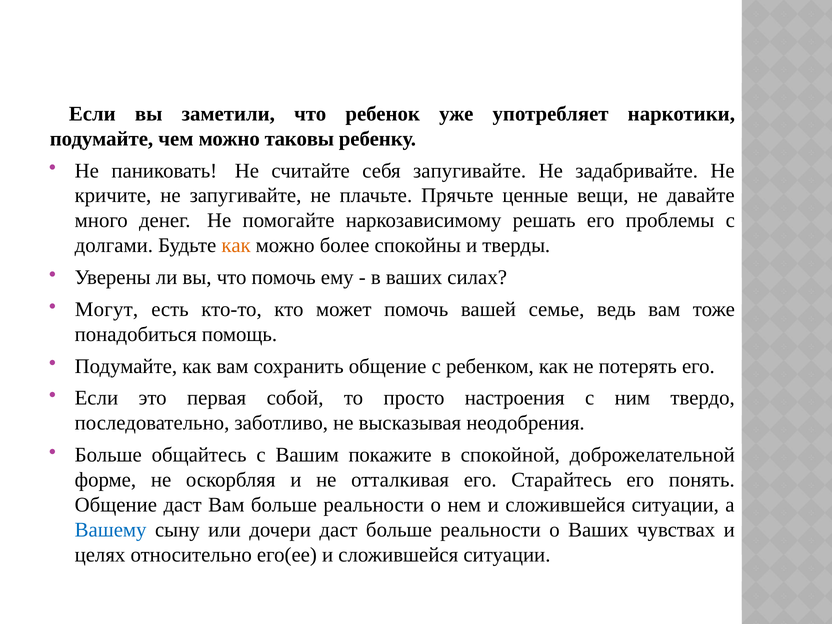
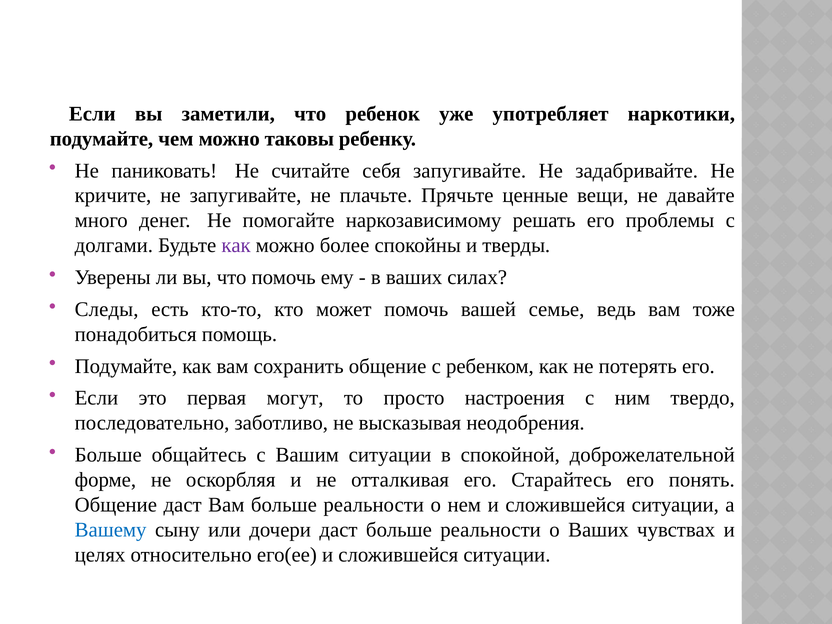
как colour: orange -> purple (236, 246)
Могут: Могут -> Следы (107, 309)
собой: собой -> могут (295, 398)
Вашим покажите: покажите -> ситуации (390, 455)
